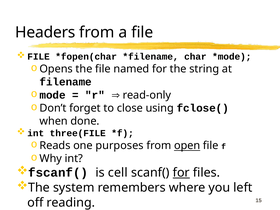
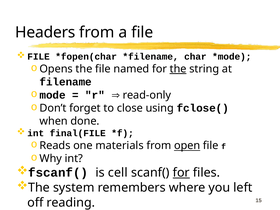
the underline: none -> present (178, 69)
three(FILE: three(FILE -> final(FILE (78, 133)
purposes: purposes -> materials (120, 145)
